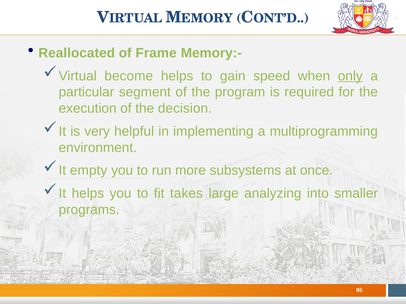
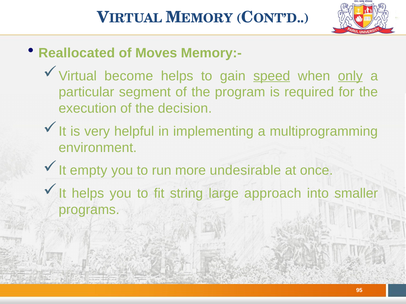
Frame: Frame -> Moves (156, 53)
speed underline: none -> present (272, 76)
subsystems: subsystems -> undesirable (245, 171)
takes: takes -> string (186, 194)
analyzing: analyzing -> approach (273, 194)
